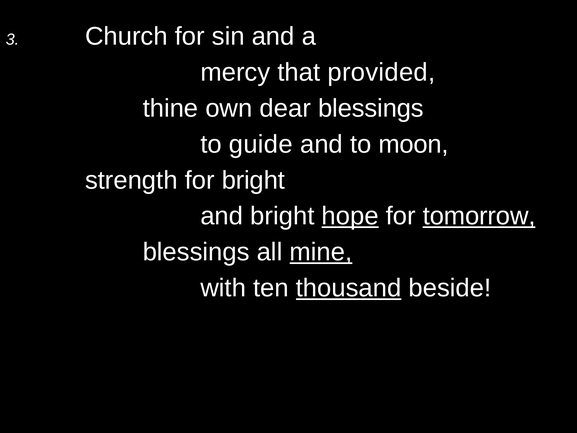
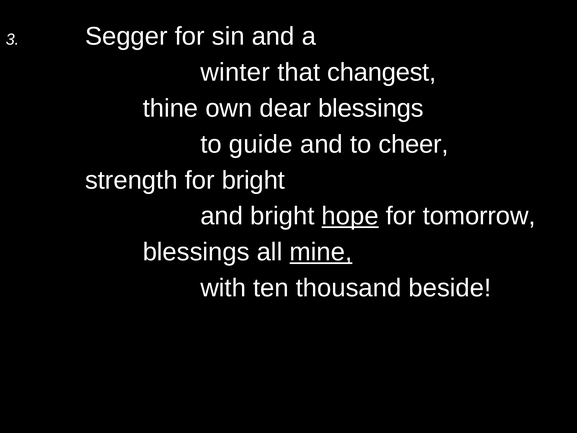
Church: Church -> Segger (126, 36)
mercy: mercy -> winter (235, 72)
provided: provided -> changest (382, 72)
moon: moon -> cheer (414, 144)
tomorrow underline: present -> none (479, 216)
thousand underline: present -> none (349, 288)
